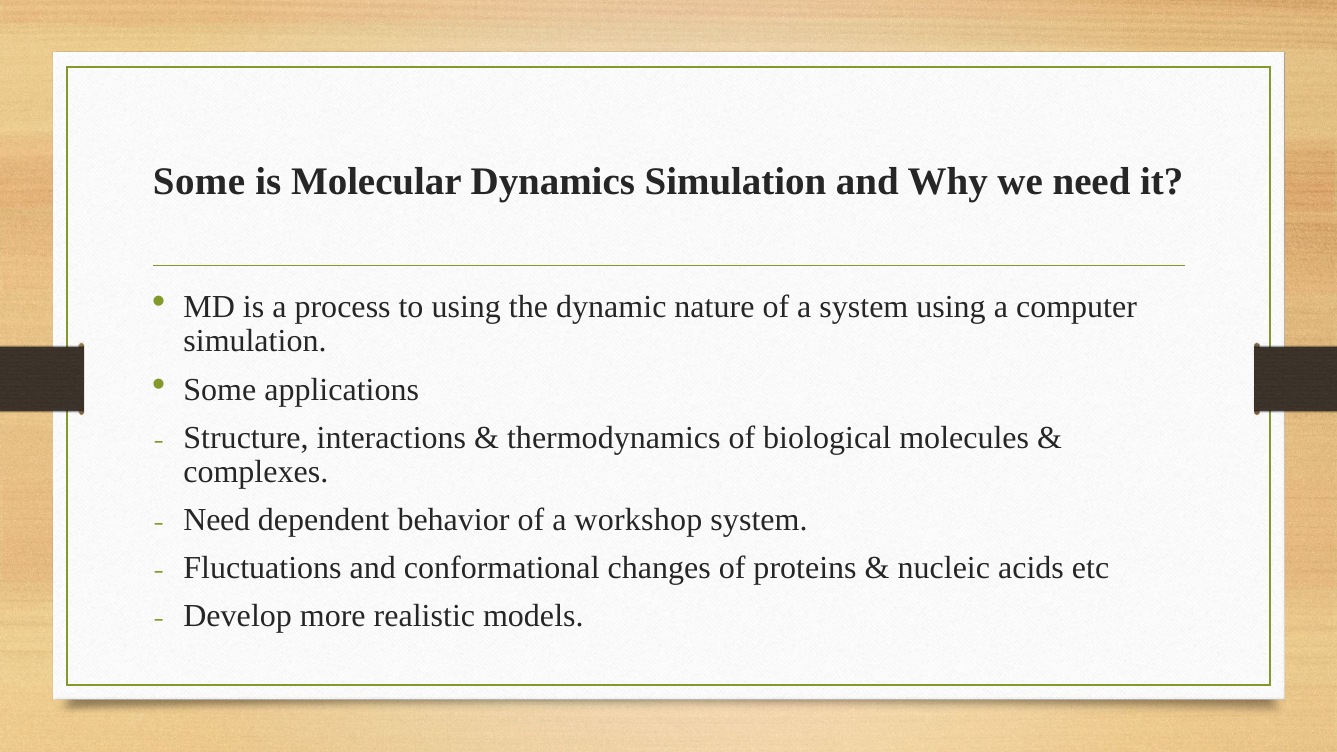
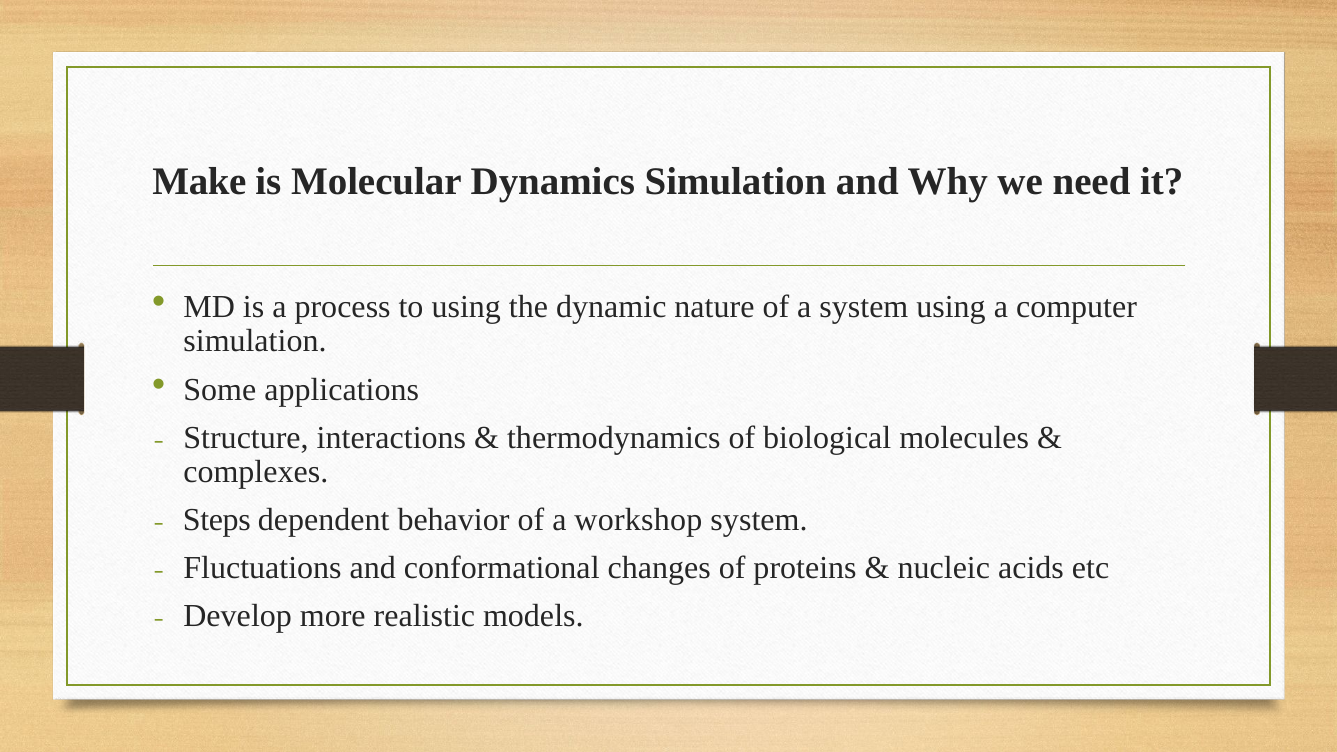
Some: Some -> Make (199, 182)
Need: Need -> Steps (217, 520)
